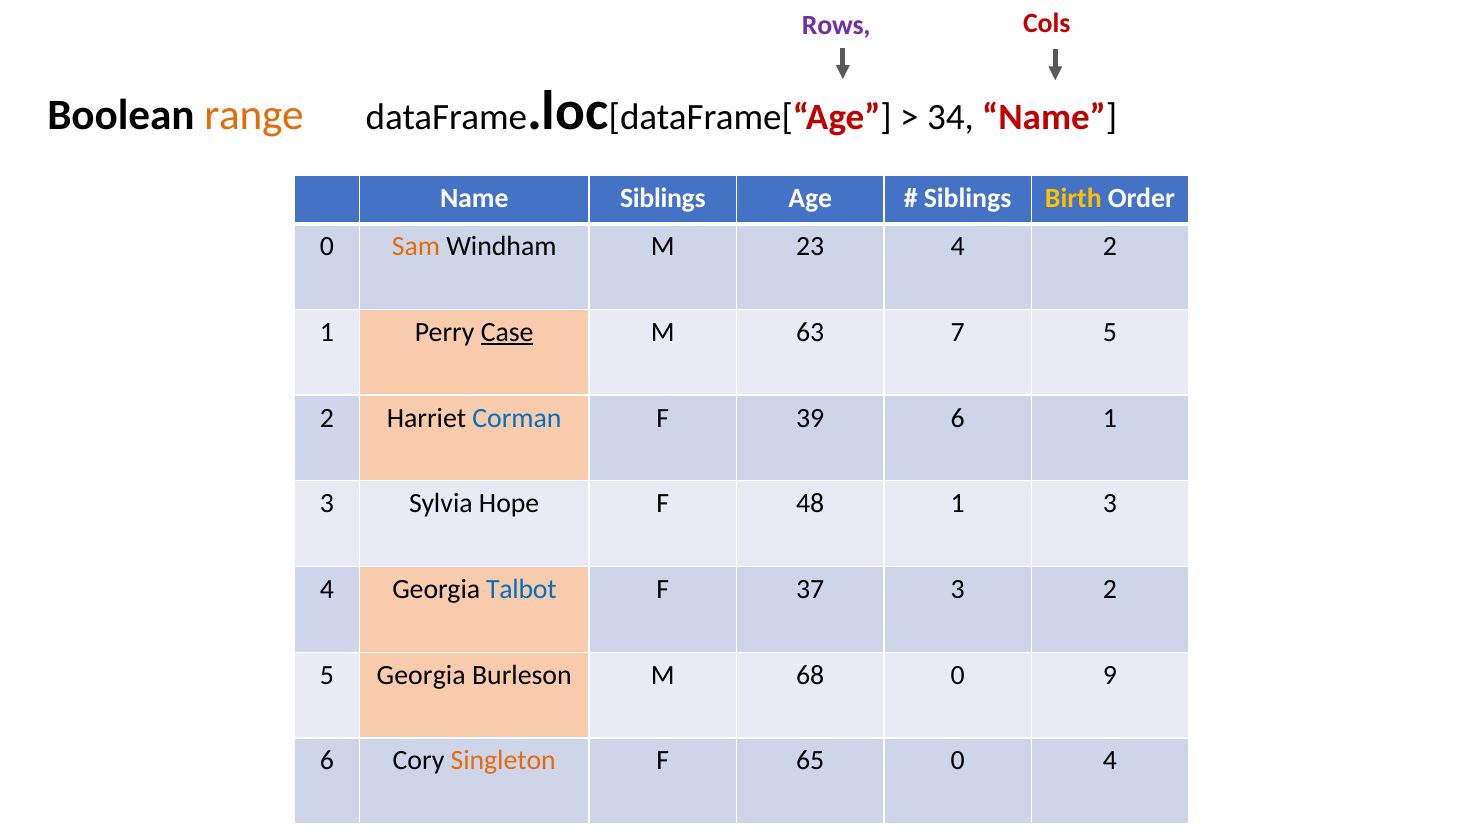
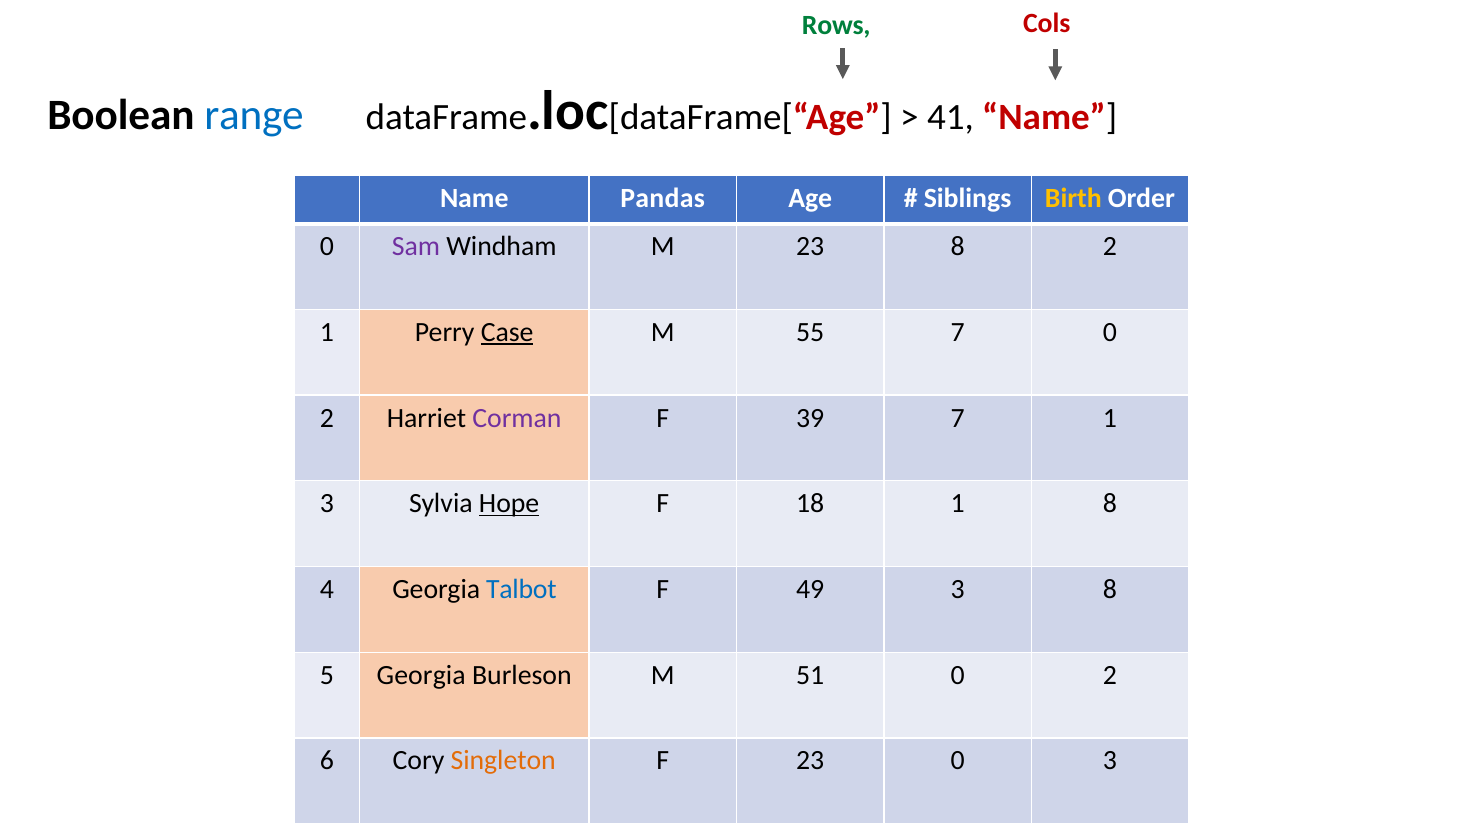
Rows colour: purple -> green (836, 26)
range colour: orange -> blue (254, 115)
34: 34 -> 41 (950, 117)
Name Siblings: Siblings -> Pandas (663, 198)
Sam colour: orange -> purple (416, 247)
23 4: 4 -> 8 (958, 247)
63: 63 -> 55 (810, 332)
7 5: 5 -> 0 (1110, 332)
Corman colour: blue -> purple (517, 418)
39 6: 6 -> 7 (958, 418)
Hope underline: none -> present (509, 504)
48: 48 -> 18 (810, 504)
3: 3 -> 8 (1110, 504)
37: 37 -> 49 (810, 590)
3 2: 2 -> 8 (1110, 590)
68: 68 -> 51 (810, 675)
9: 9 -> 2 (1110, 675)
F 65: 65 -> 23 (810, 761)
0 4: 4 -> 3 (1110, 761)
